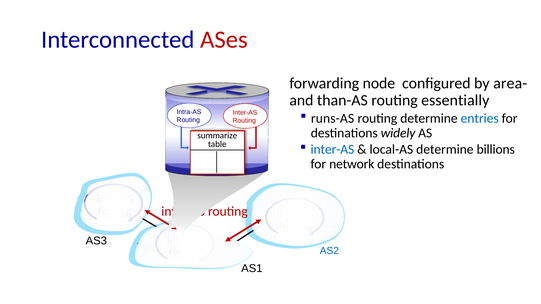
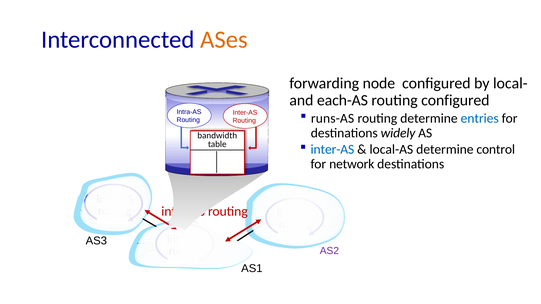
ASes colour: red -> orange (224, 40)
area-: area- -> local- (510, 83)
than-AS: than-AS -> each-AS (342, 100)
routing essentially: essentially -> configured (455, 100)
summarize: summarize -> bandwidth (217, 136)
billions: billions -> control (496, 150)
AS2 colour: blue -> purple (329, 251)
